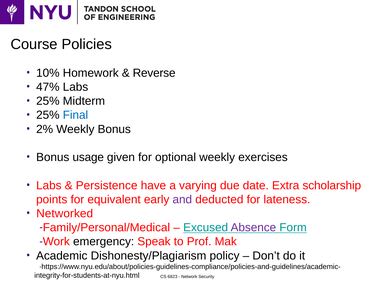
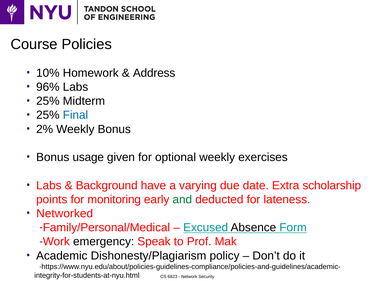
Reverse: Reverse -> Address (154, 73)
47%: 47% -> 96% (48, 87)
Persistence: Persistence -> Background (107, 185)
equivalent: equivalent -> monitoring (114, 199)
and colour: purple -> green (182, 199)
Absence colour: purple -> black (253, 227)
